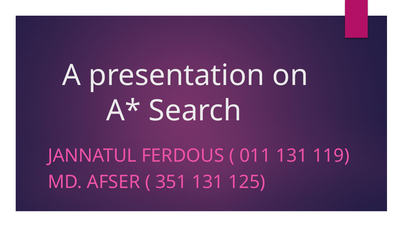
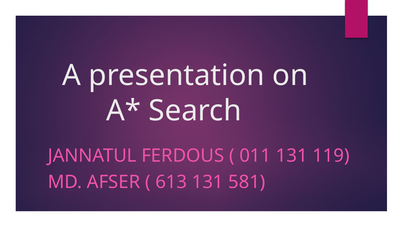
351: 351 -> 613 (171, 182)
125: 125 -> 581 (247, 182)
